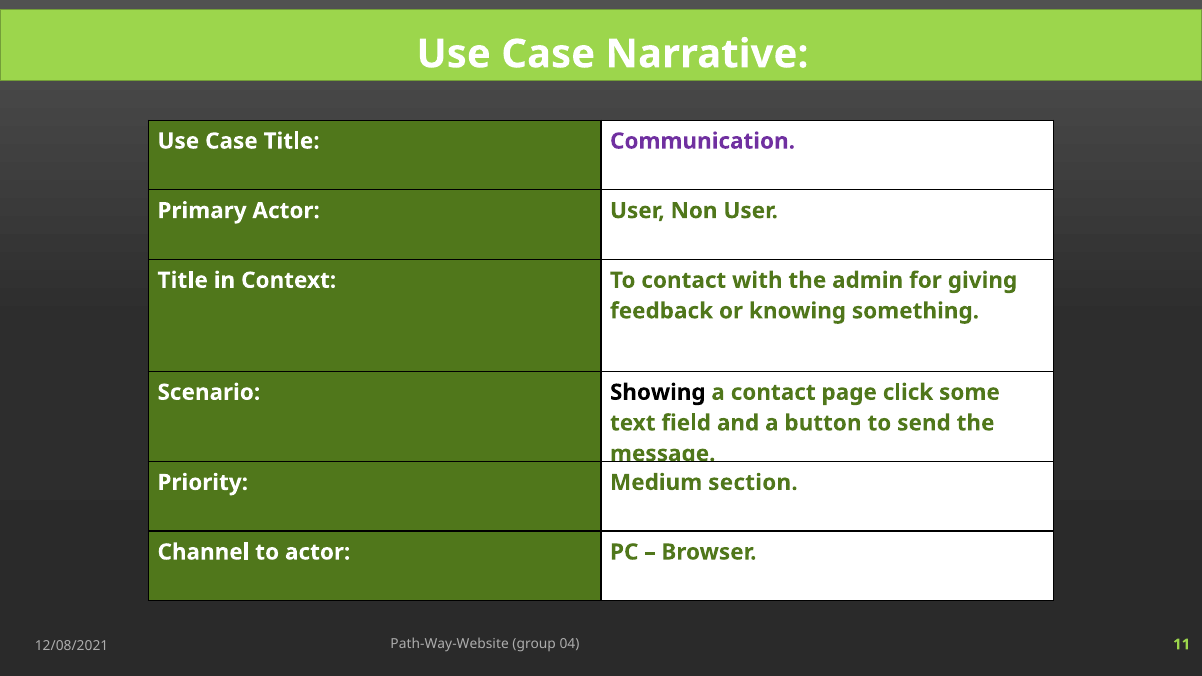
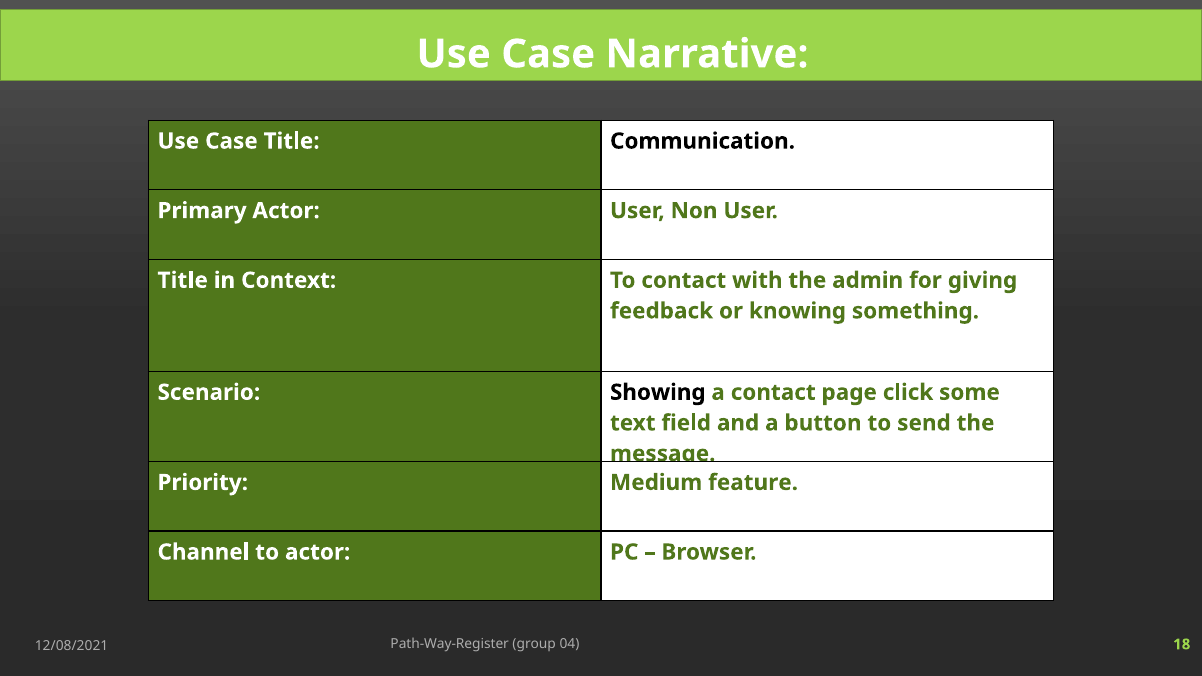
Communication colour: purple -> black (703, 141)
section: section -> feature (753, 483)
Path-Way-Website: Path-Way-Website -> Path-Way-Register (450, 644)
11: 11 -> 18 (1182, 644)
